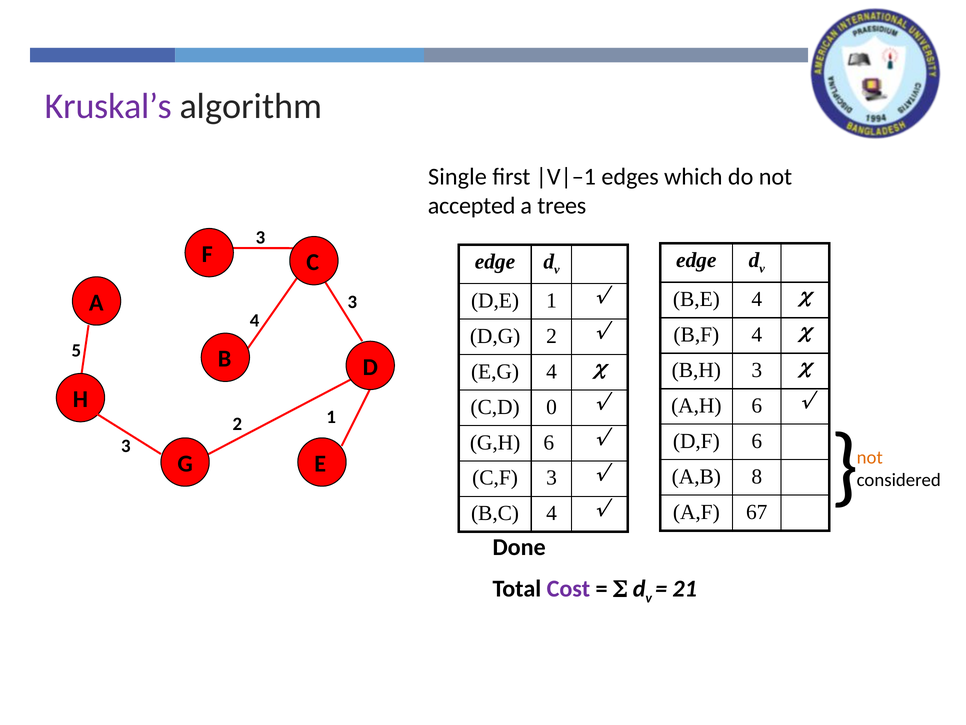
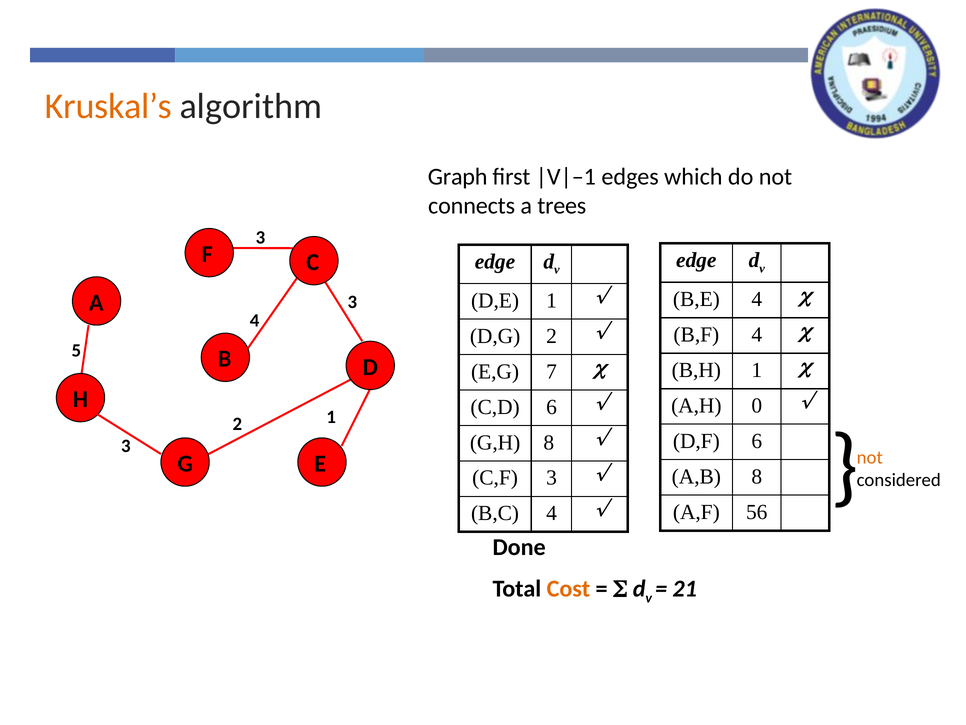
Kruskal’s colour: purple -> orange (108, 106)
Single: Single -> Graph (458, 177)
accepted: accepted -> connects (472, 206)
B,H 3: 3 -> 1 (757, 370)
E,G 4: 4 -> 7 (551, 371)
A,H 6: 6 -> 0 (757, 405)
C,D 0: 0 -> 6 (551, 407)
G,H 6: 6 -> 8 (549, 442)
67: 67 -> 56 (757, 512)
Cost colour: purple -> orange (568, 588)
